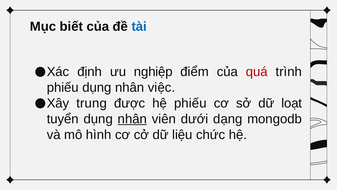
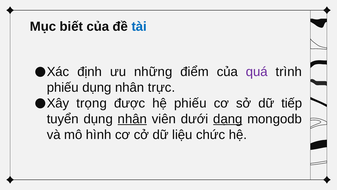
nghiệp: nghiệp -> những (153, 72)
quá colour: red -> purple (257, 72)
việc: việc -> trực (162, 87)
trung: trung -> trọng (92, 103)
loạt: loạt -> tiếp (292, 103)
dạng underline: none -> present (228, 119)
